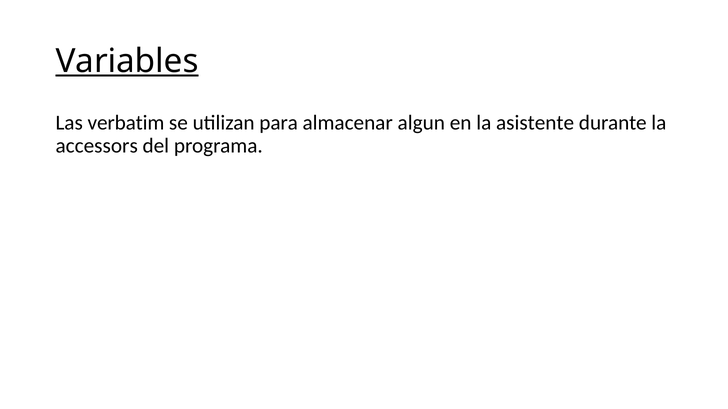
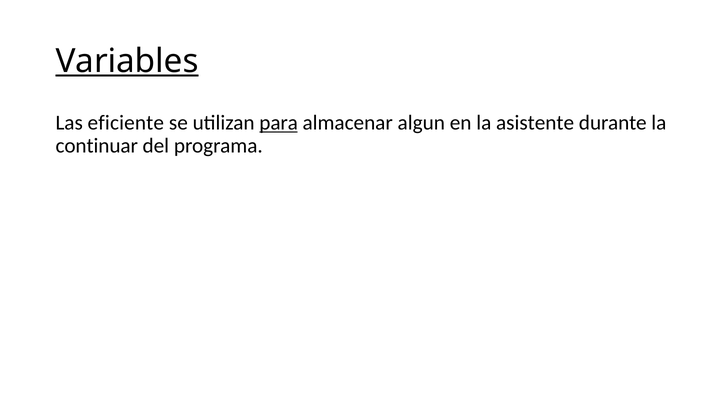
verbatim: verbatim -> eficiente (126, 123)
para underline: none -> present (279, 123)
accessors: accessors -> continuar (97, 146)
